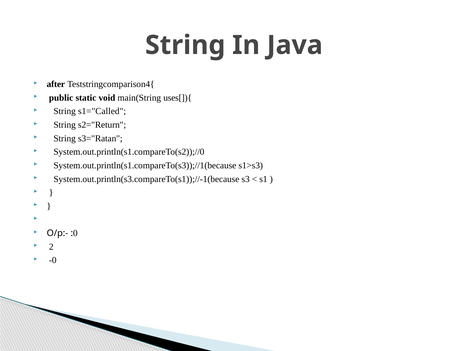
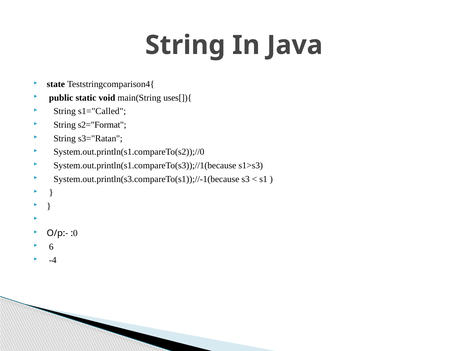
after: after -> state (56, 84)
s2="Return: s2="Return -> s2="Format (102, 125)
2: 2 -> 6 (51, 247)
-0: -0 -> -4 (53, 260)
